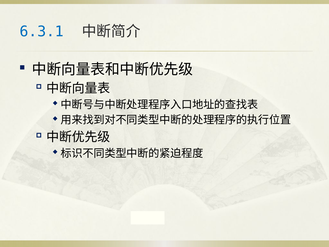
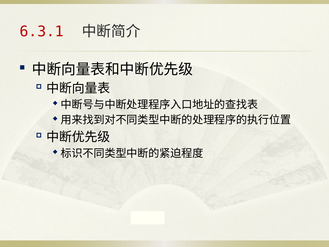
6.3.1 colour: blue -> red (42, 31)
